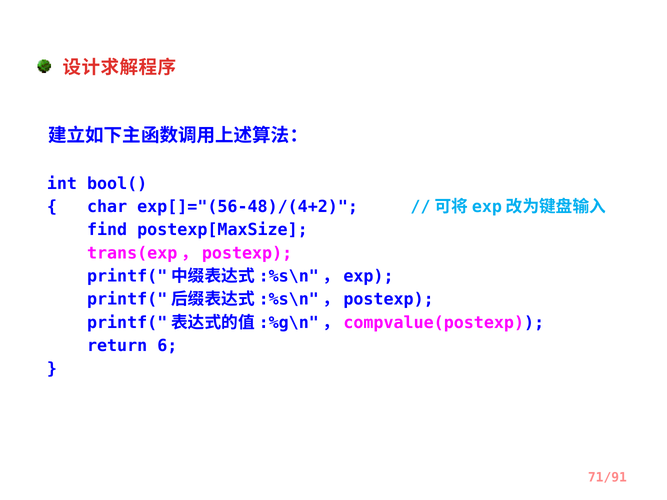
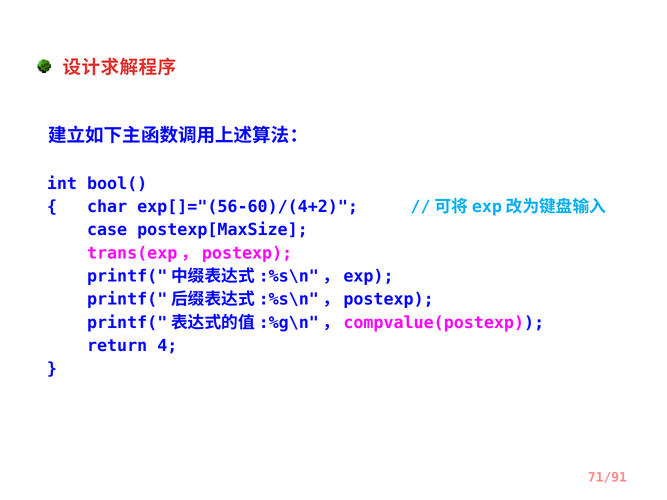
exp[]="(56-48)/(4+2: exp[]="(56-48)/(4+2 -> exp[]="(56-60)/(4+2 (248, 207)
find: find -> case (107, 230)
6: 6 -> 4 (167, 346)
